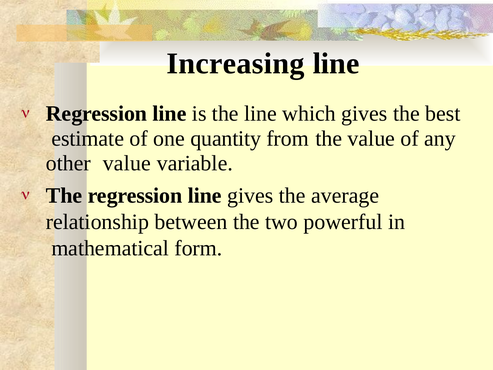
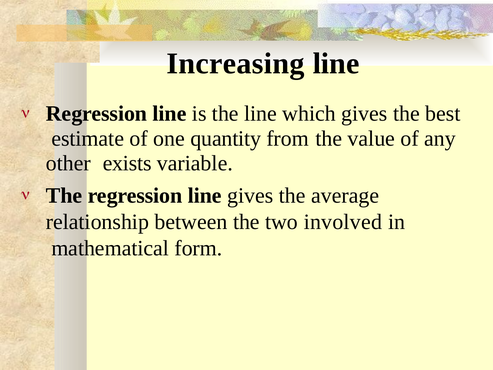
other value: value -> exists (127, 163)
powerful: powerful -> involved (343, 222)
